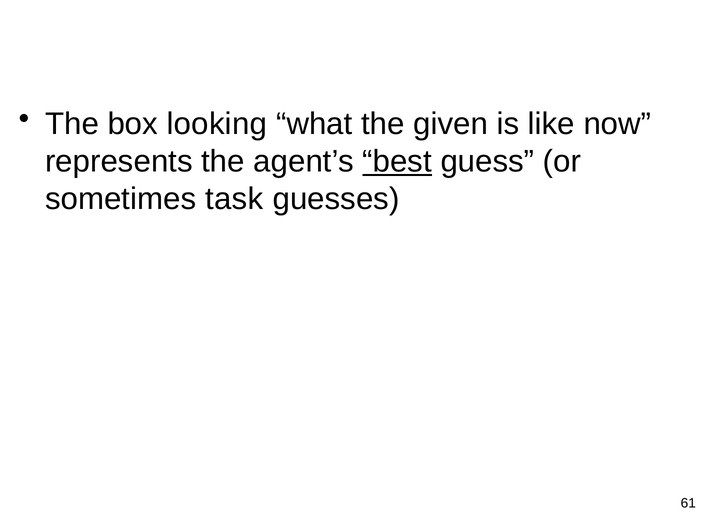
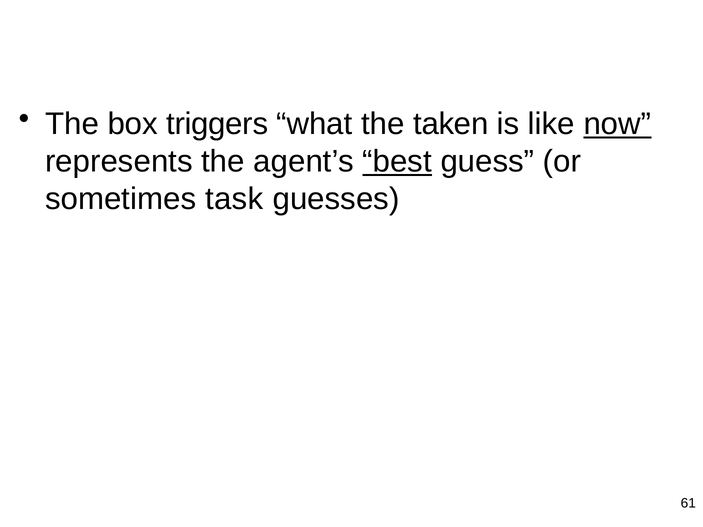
looking: looking -> triggers (217, 124)
given: given -> taken (451, 124)
now underline: none -> present (617, 124)
